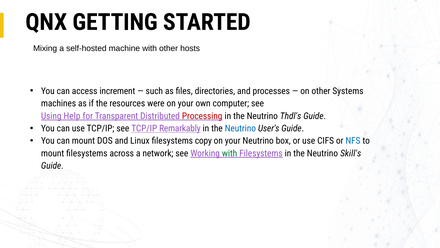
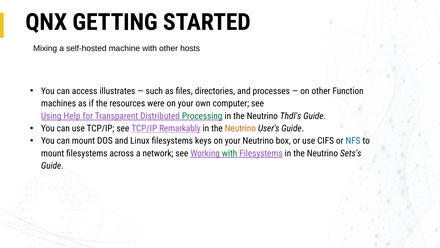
increment: increment -> illustrates (117, 91)
Systems: Systems -> Function (348, 91)
Processing colour: red -> green (202, 116)
Neutrino colour: blue -> orange (240, 128)
copy: copy -> keys (203, 141)
Skill's: Skill's -> Sets's (351, 153)
